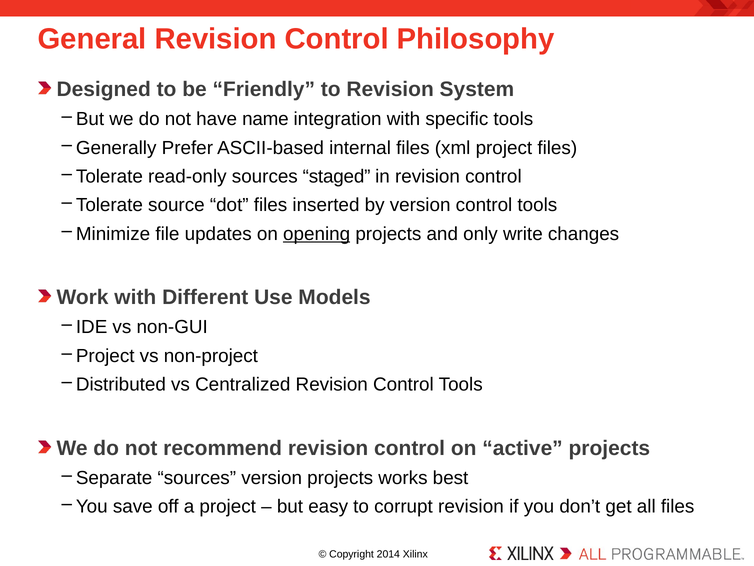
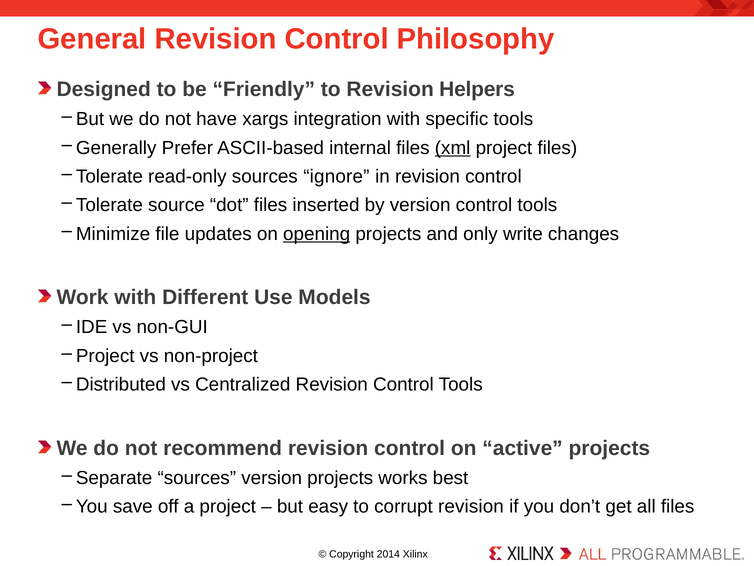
System: System -> Helpers (477, 89)
name: name -> xargs (265, 119)
xml underline: none -> present (453, 148)
staged: staged -> ignore (336, 176)
